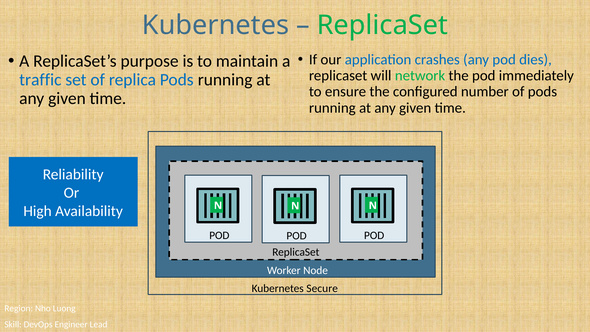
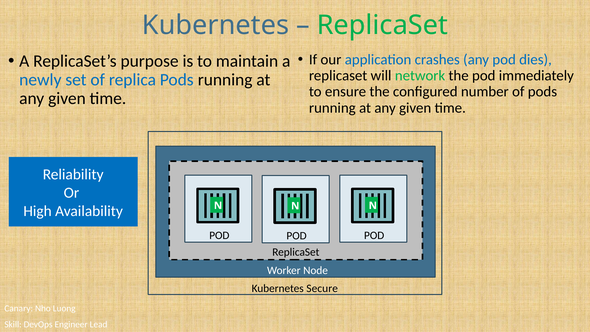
traffic: traffic -> newly (40, 80)
Region: Region -> Canary (19, 308)
